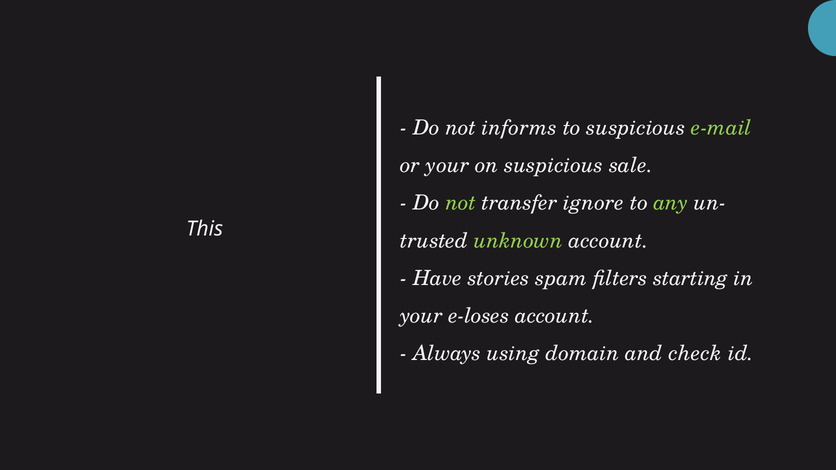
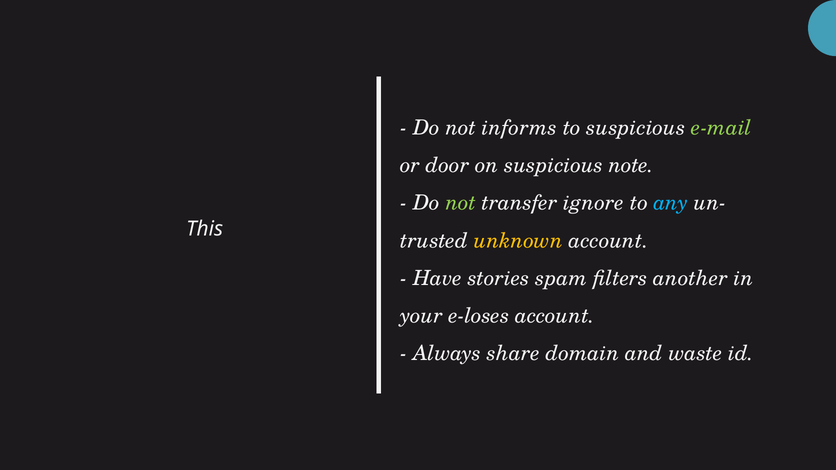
or your: your -> door (448, 166)
sale: sale -> note (631, 166)
any colour: light green -> light blue (671, 203)
unknown colour: light green -> yellow (518, 241)
starting: starting -> another (691, 278)
using: using -> share (513, 354)
check: check -> waste (695, 354)
